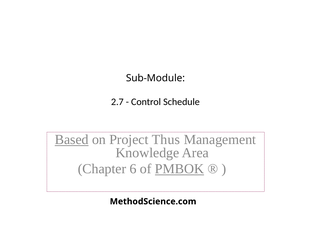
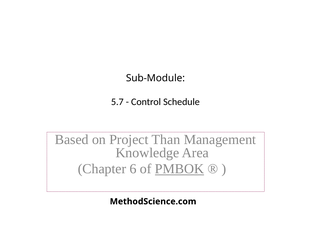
2.7: 2.7 -> 5.7 (117, 102)
Based underline: present -> none (72, 140)
Thus: Thus -> Than (166, 140)
